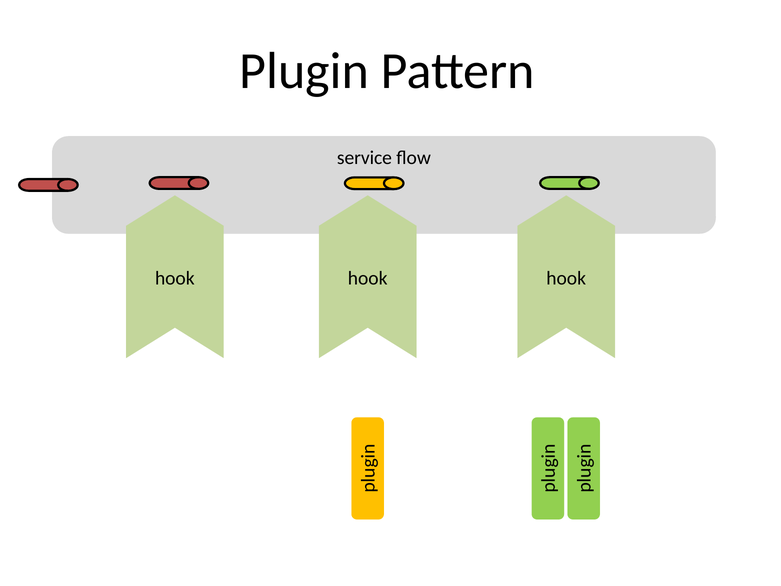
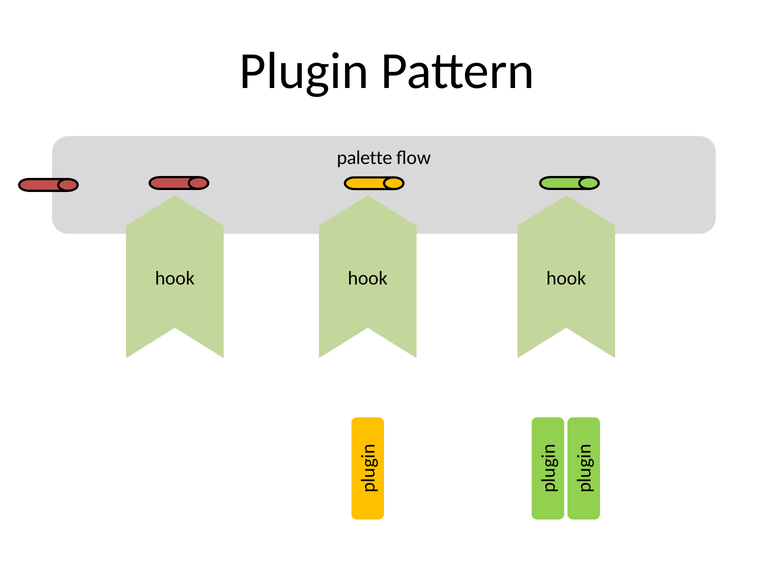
service: service -> palette (365, 158)
